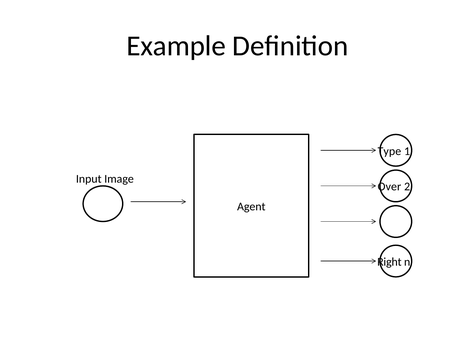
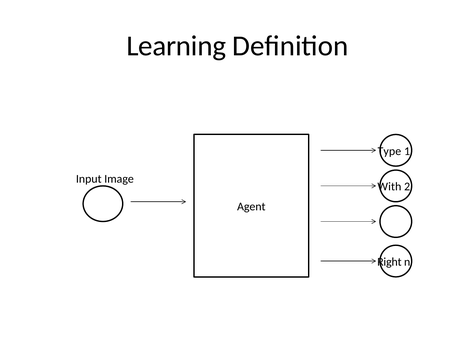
Example: Example -> Learning (176, 46)
Over: Over -> With (389, 187)
